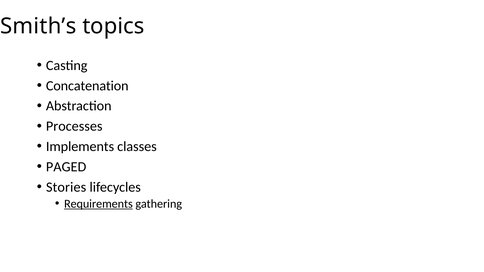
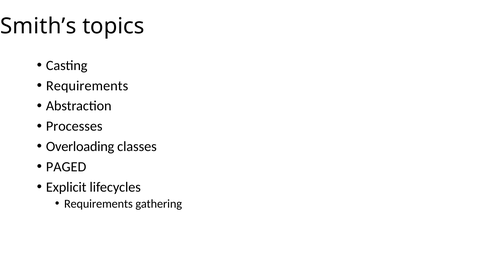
Concatenation: Concatenation -> Requirements (87, 86)
Implements: Implements -> Overloading (80, 147)
Stories: Stories -> Explicit (66, 187)
Requirements underline: present -> none (98, 204)
